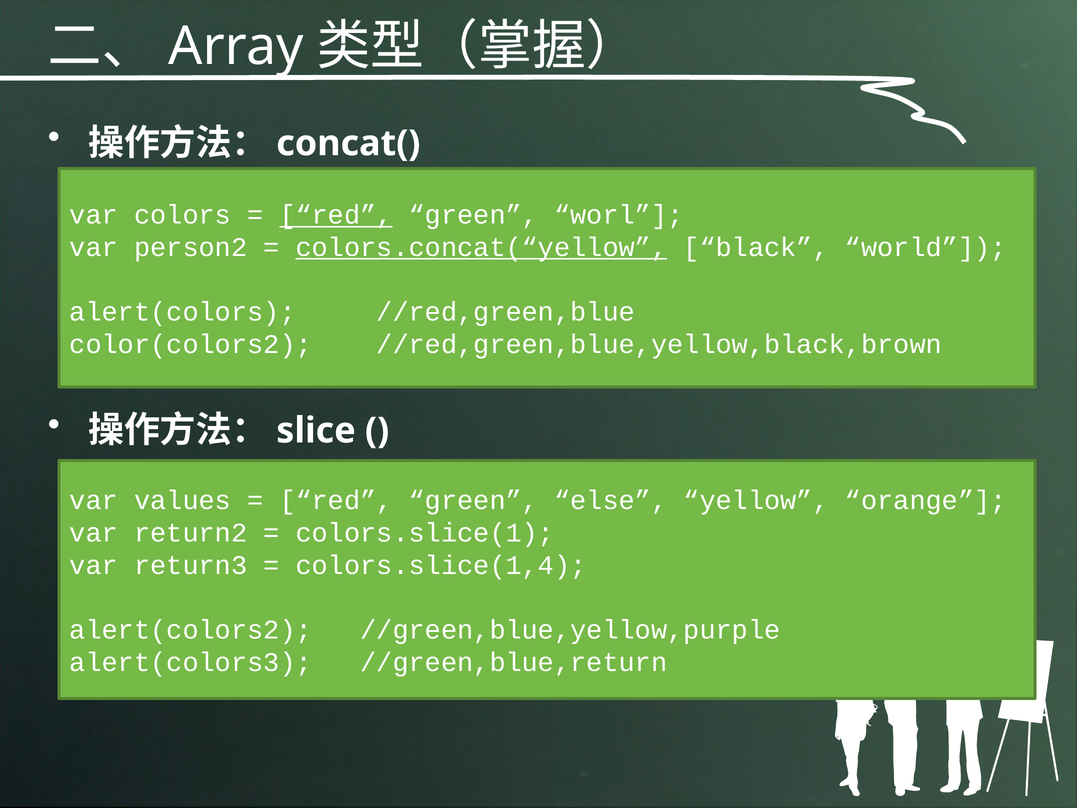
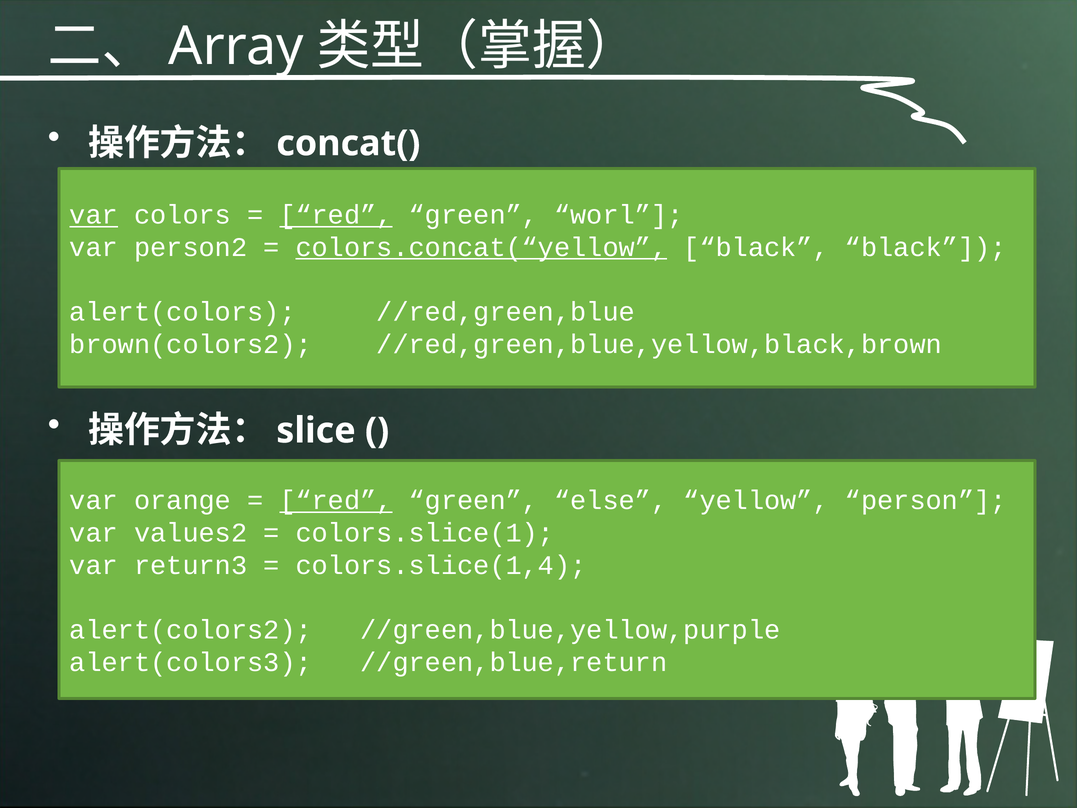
var underline: none -> present (94, 215)
black world: world -> black (926, 247)
color(colors2: color(colors2 -> brown(colors2 (191, 344)
values: values -> orange (183, 500)
red underline: none -> present (336, 500)
orange: orange -> person (926, 500)
return2: return2 -> values2 (191, 533)
